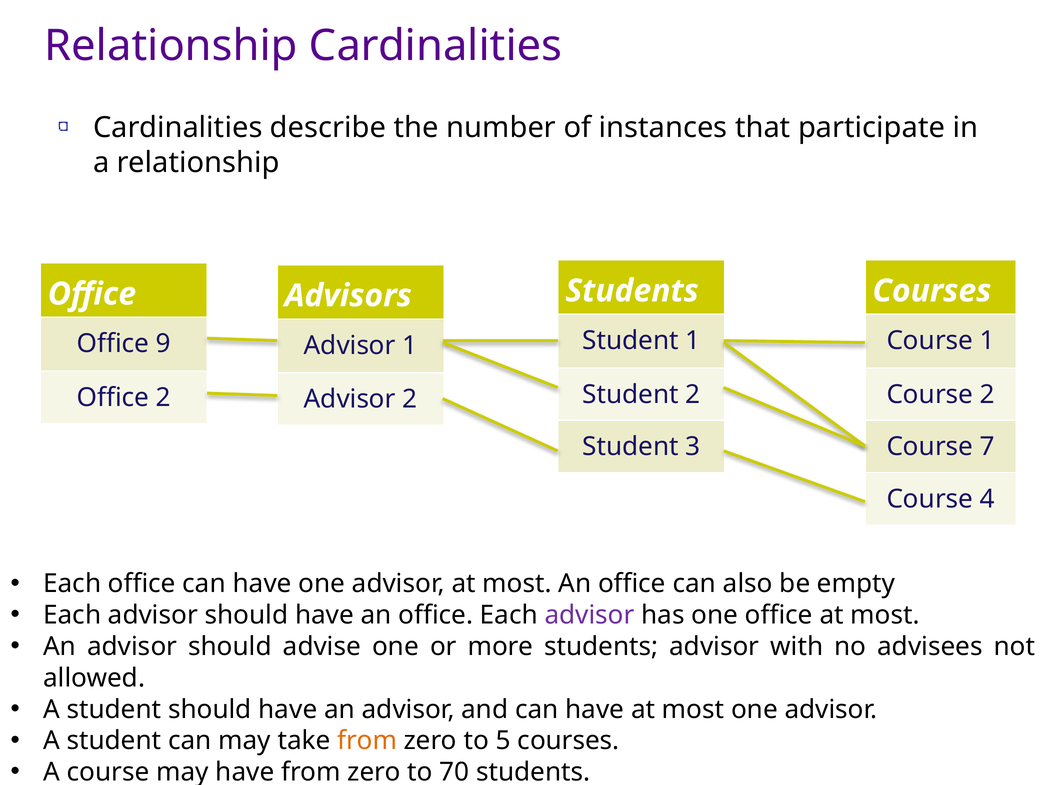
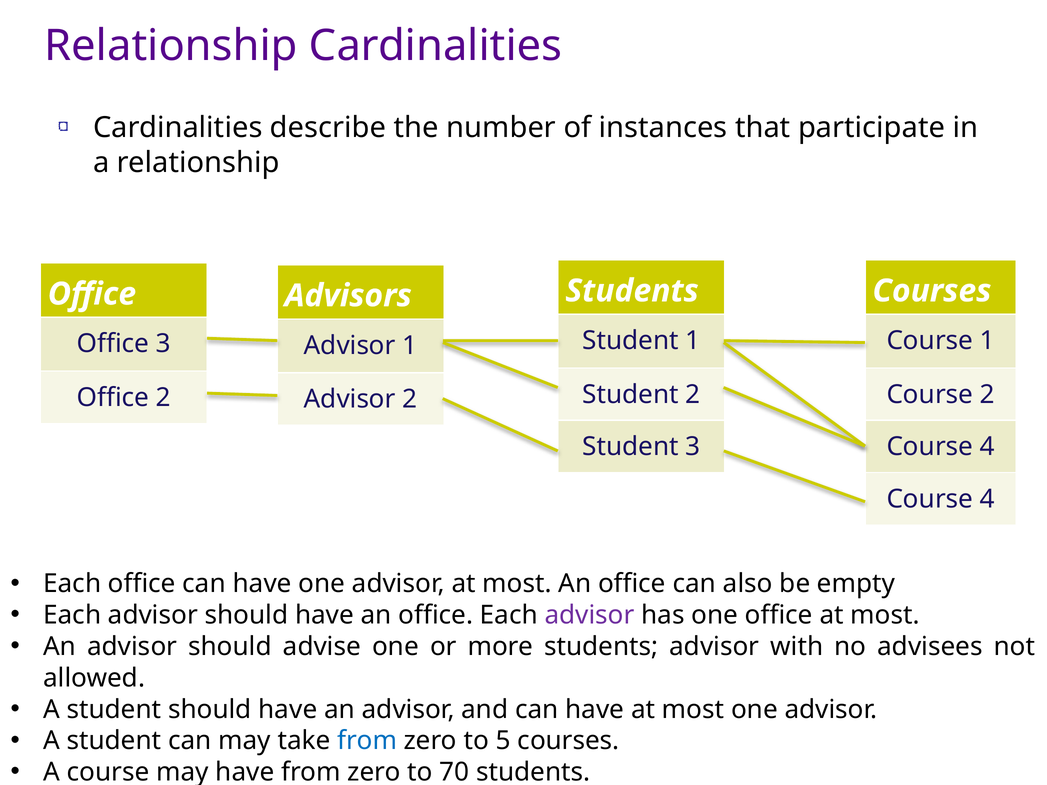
Office 9: 9 -> 3 (163, 344)
7: 7 -> 4 (987, 447)
from colour: orange -> blue (367, 741)
